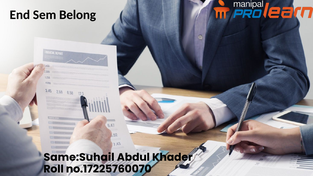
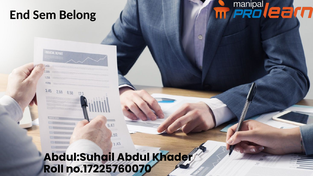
Same:Suhail: Same:Suhail -> Abdul:Suhail (79, 157)
